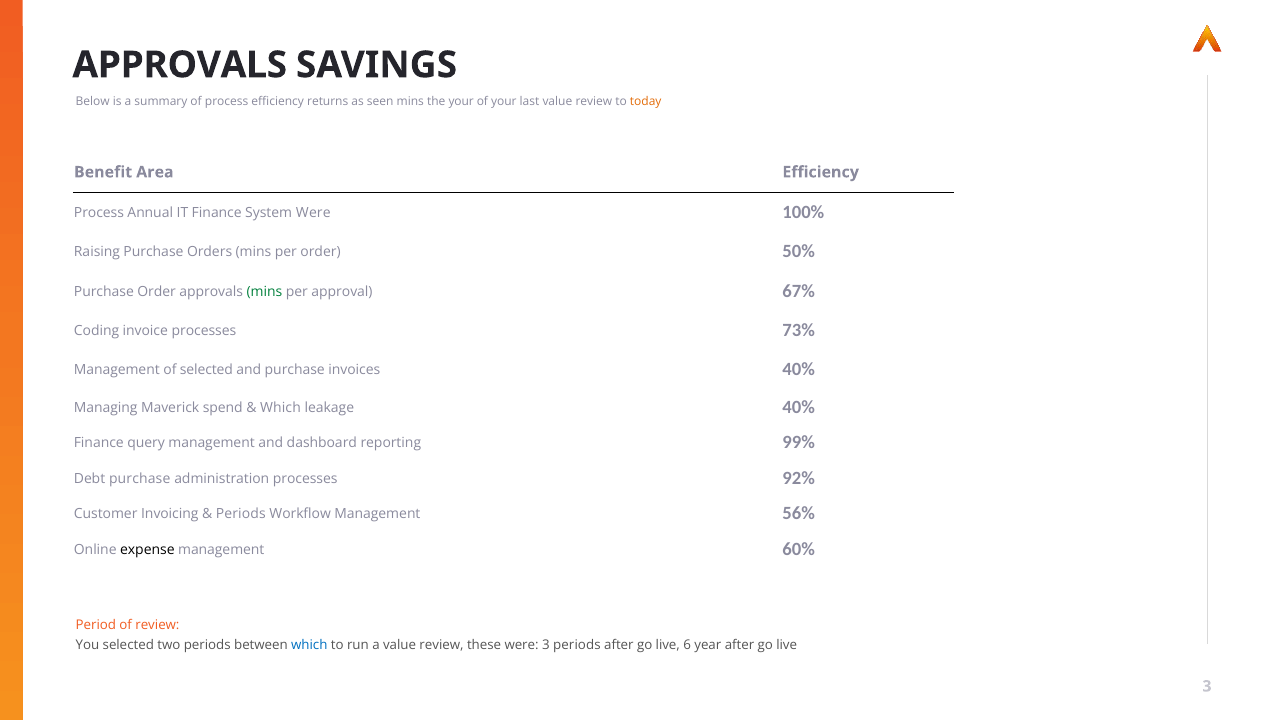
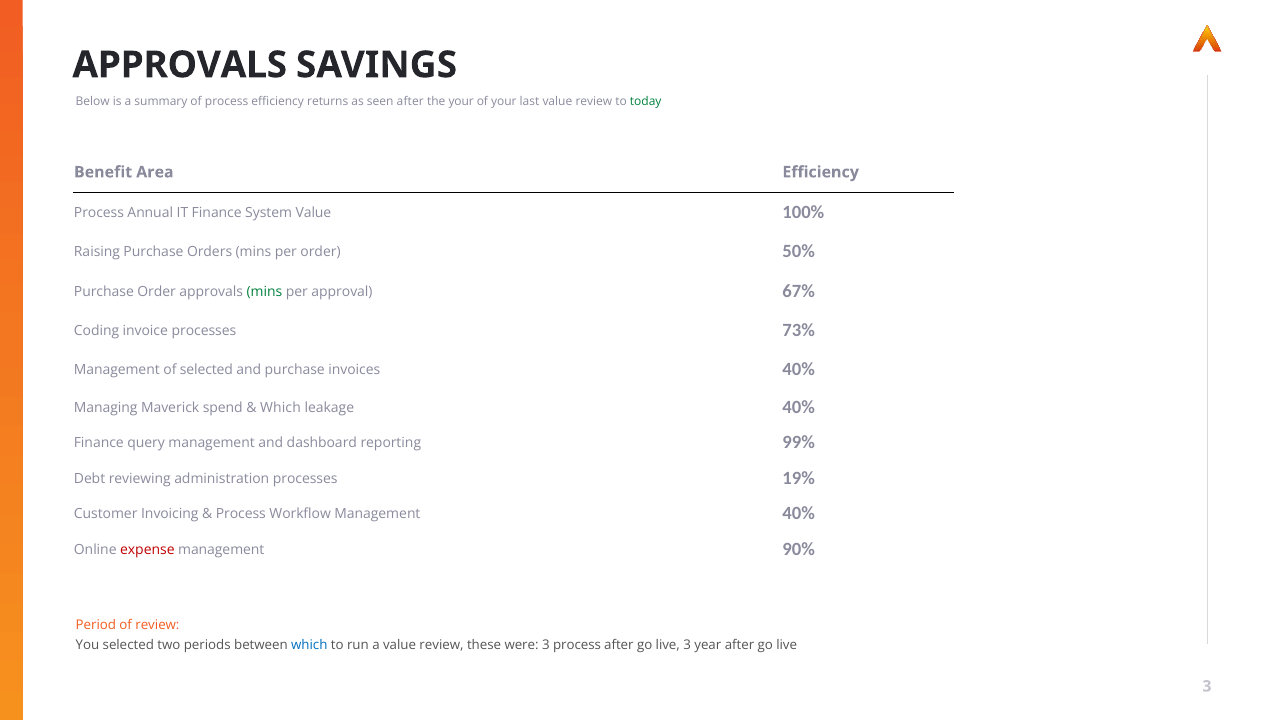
seen mins: mins -> after (410, 102)
today colour: orange -> green (646, 102)
System Were: Were -> Value (313, 213)
Debt purchase: purchase -> reviewing (140, 479)
92%: 92% -> 19% (799, 478)
Periods: Periods -> Process (241, 514)
Management 56%: 56% -> 40% (799, 514)
expense colour: black -> red (147, 550)
60%: 60% -> 90% (799, 549)
3 periods: periods -> process (577, 645)
live 6: 6 -> 3 (687, 645)
